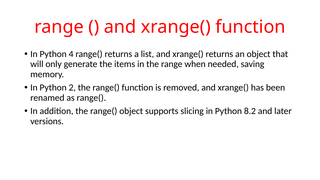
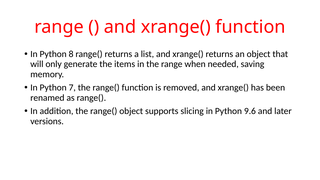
4: 4 -> 8 (71, 54)
2: 2 -> 7 (72, 88)
8.2: 8.2 -> 9.6 (250, 111)
